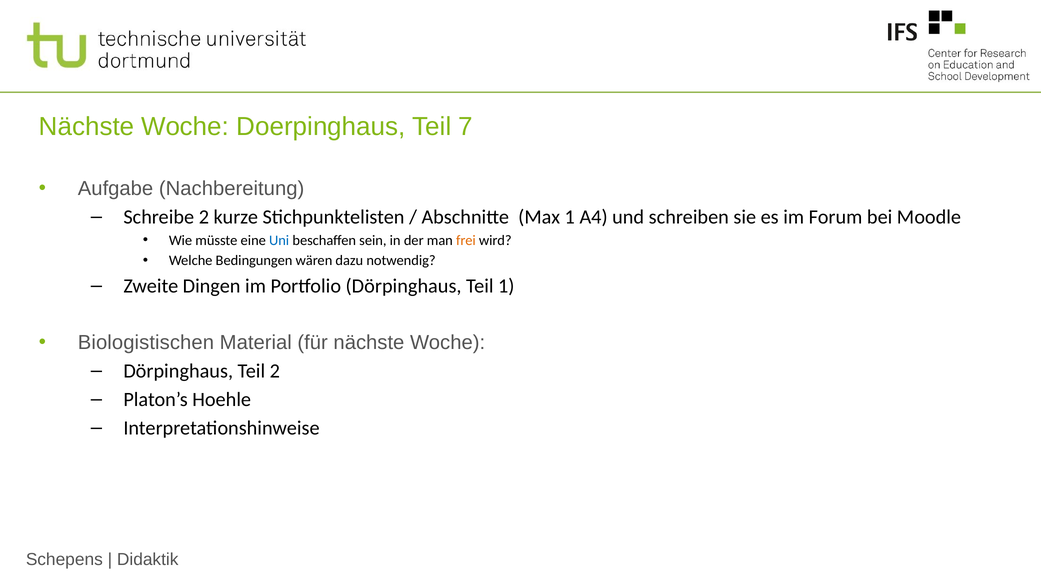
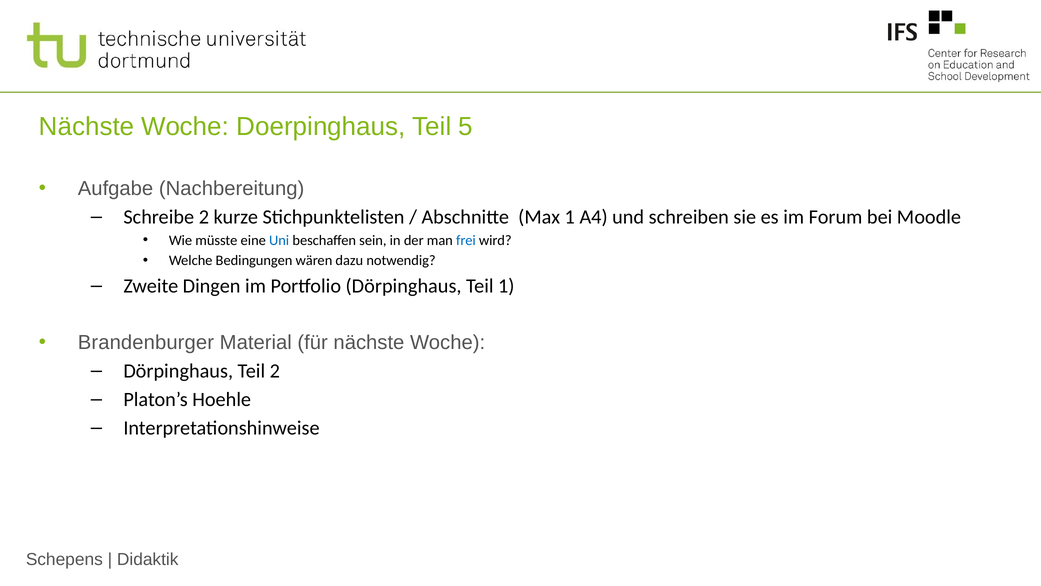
7: 7 -> 5 (466, 127)
frei colour: orange -> blue (466, 240)
Biologistischen: Biologistischen -> Brandenburger (146, 343)
